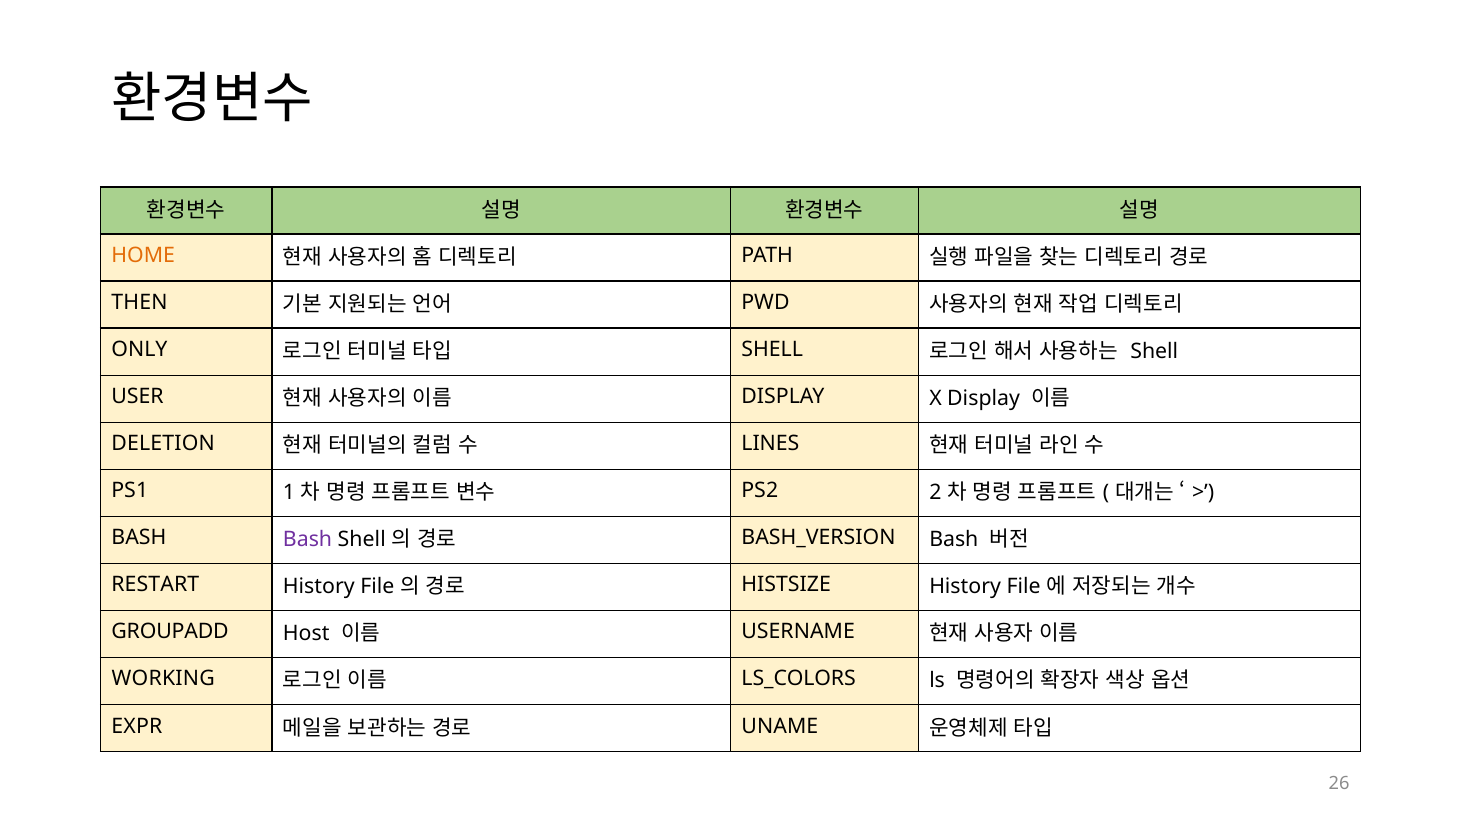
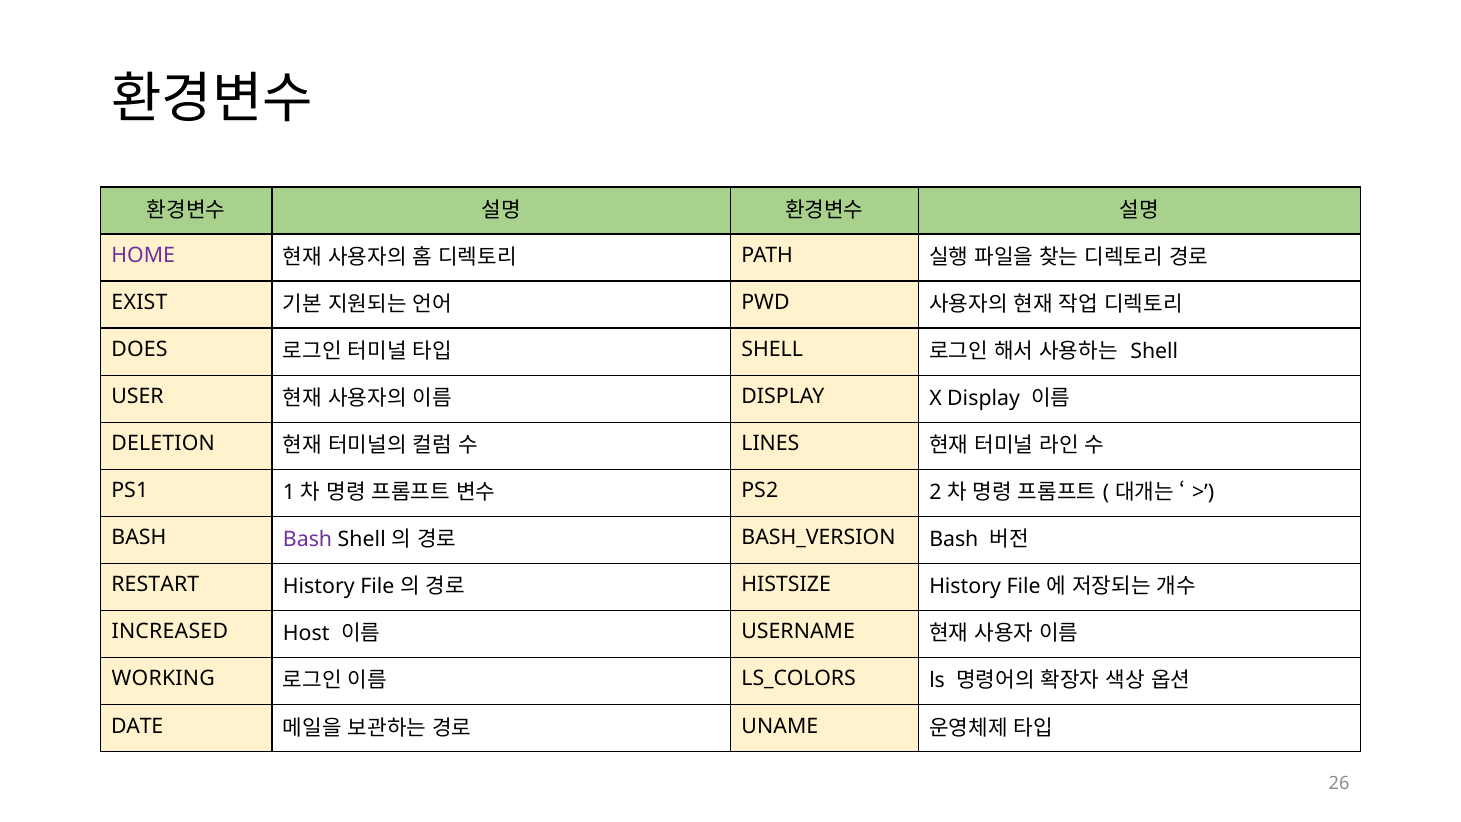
HOME colour: orange -> purple (143, 255)
THEN: THEN -> EXIST (139, 302)
ONLY: ONLY -> DOES (139, 349)
GROUPADD: GROUPADD -> INCREASED (170, 632)
EXPR: EXPR -> DATE (137, 726)
